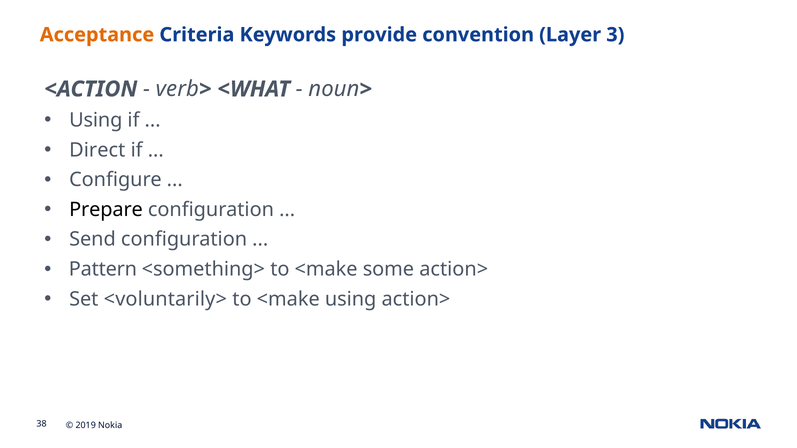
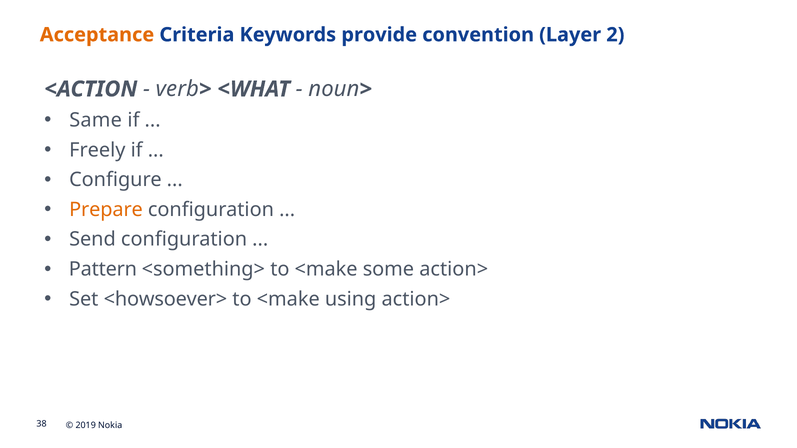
3: 3 -> 2 (615, 35)
Using: Using -> Same (96, 120)
Direct: Direct -> Freely (97, 150)
Prepare colour: black -> orange (106, 210)
<voluntarily>: <voluntarily> -> <howsoever> (165, 299)
